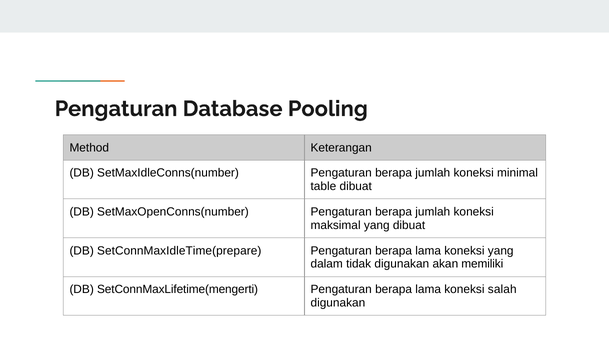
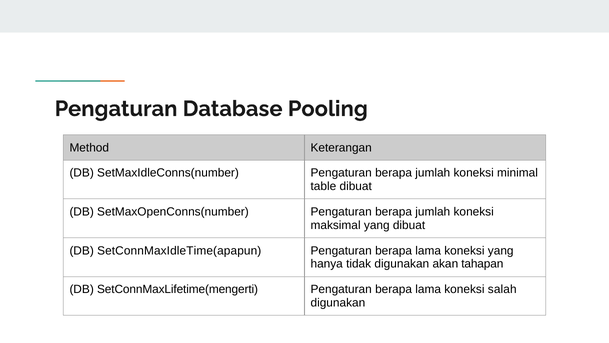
SetConnMaxIdleTime(prepare: SetConnMaxIdleTime(prepare -> SetConnMaxIdleTime(apapun (179, 250)
dalam: dalam -> hanya (327, 264)
memiliki: memiliki -> tahapan (482, 264)
